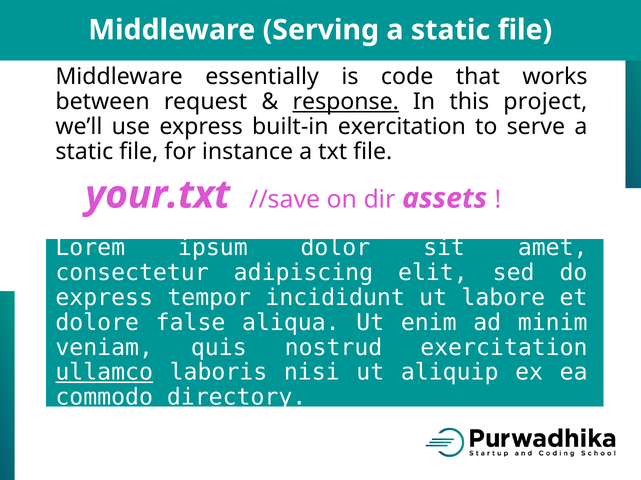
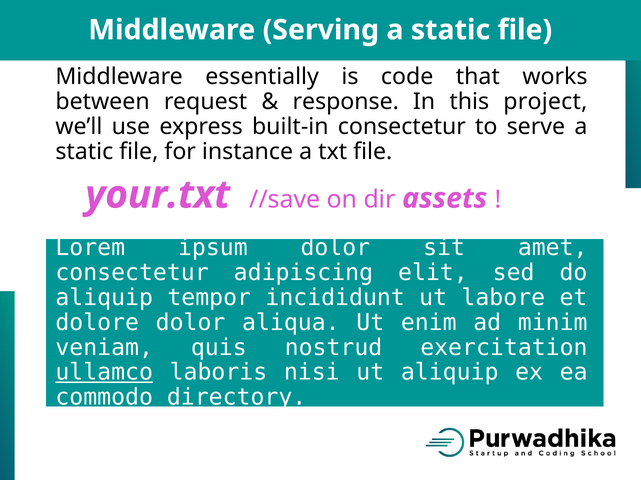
response underline: present -> none (346, 102)
built-in exercitation: exercitation -> consectetur (402, 127)
express: express -> aliquip (104, 298)
dolore false: false -> dolor (191, 323)
